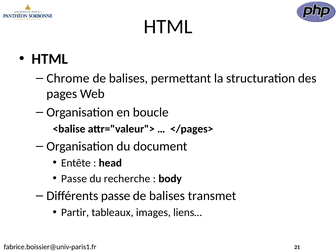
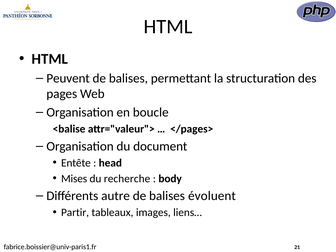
Chrome: Chrome -> Peuvent (68, 78)
Passe: Passe -> Mises (74, 179)
Différents passe: passe -> autre (116, 196)
transmet: transmet -> évoluent (212, 196)
